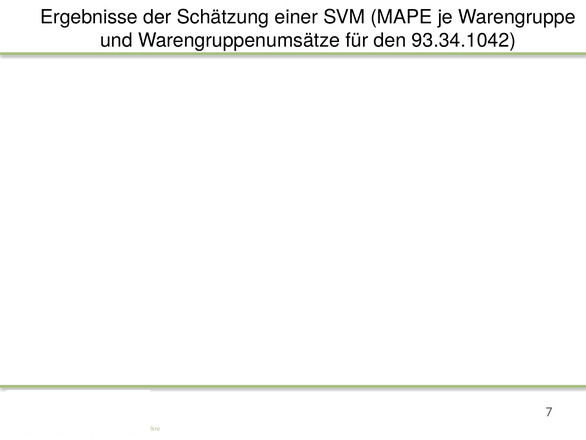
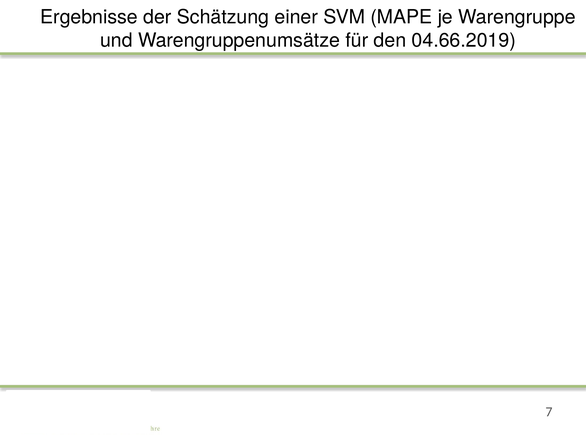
93.34.1042: 93.34.1042 -> 04.66.2019 (464, 40)
